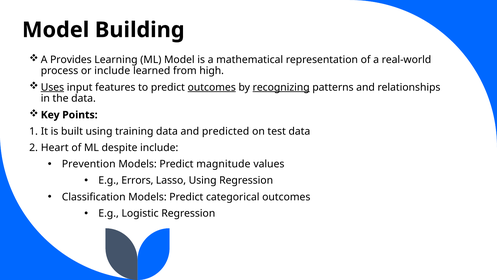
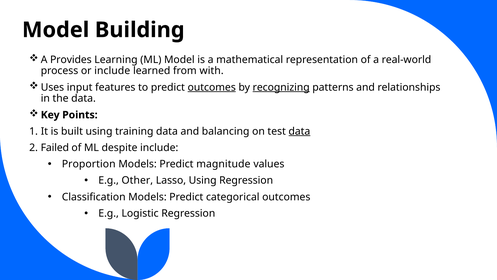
high: high -> with (212, 71)
Uses underline: present -> none (52, 87)
predicted: predicted -> balancing (226, 131)
data underline: none -> present (299, 131)
Heart: Heart -> Failed (55, 147)
Prevention: Prevention -> Proportion (89, 164)
Errors: Errors -> Other (137, 180)
